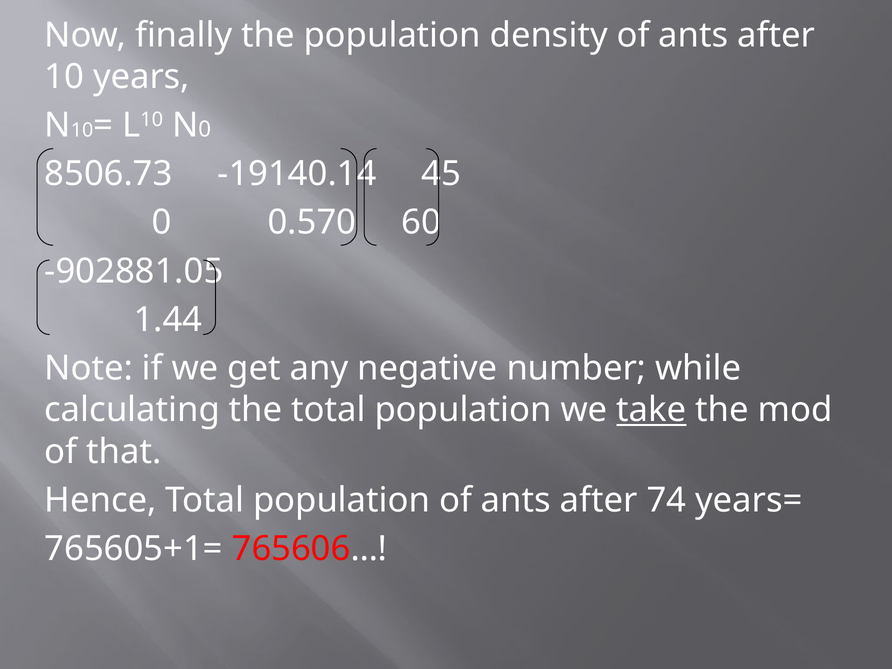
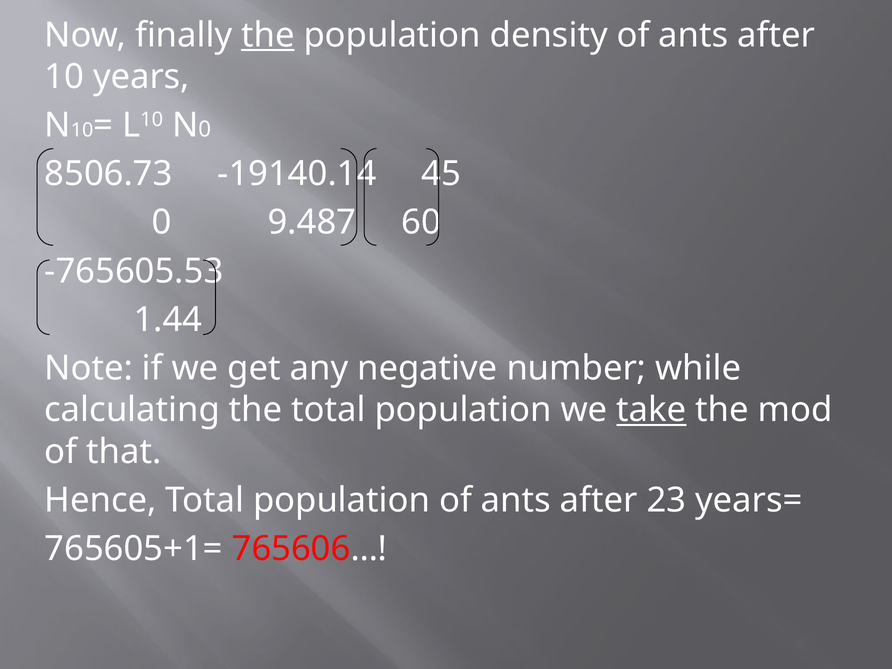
the underline: none -> present (268, 35)
0.570: 0.570 -> 9.487 (312, 223)
-902881.05: -902881.05 -> -765605.53 (134, 271)
74: 74 -> 23 (666, 500)
